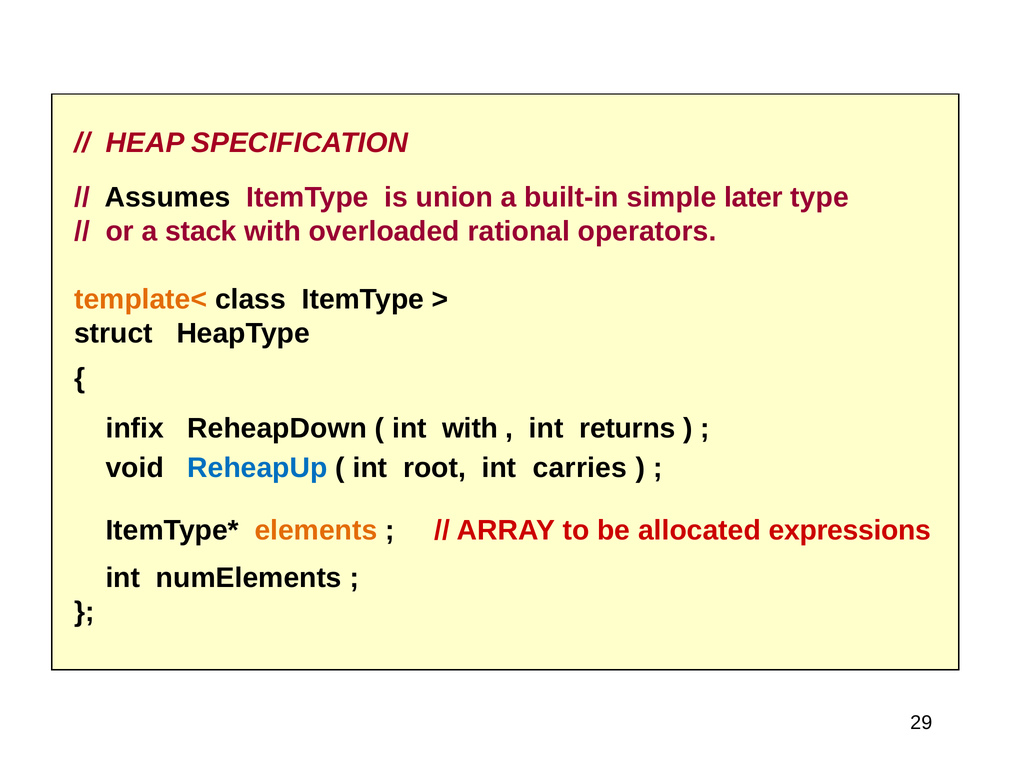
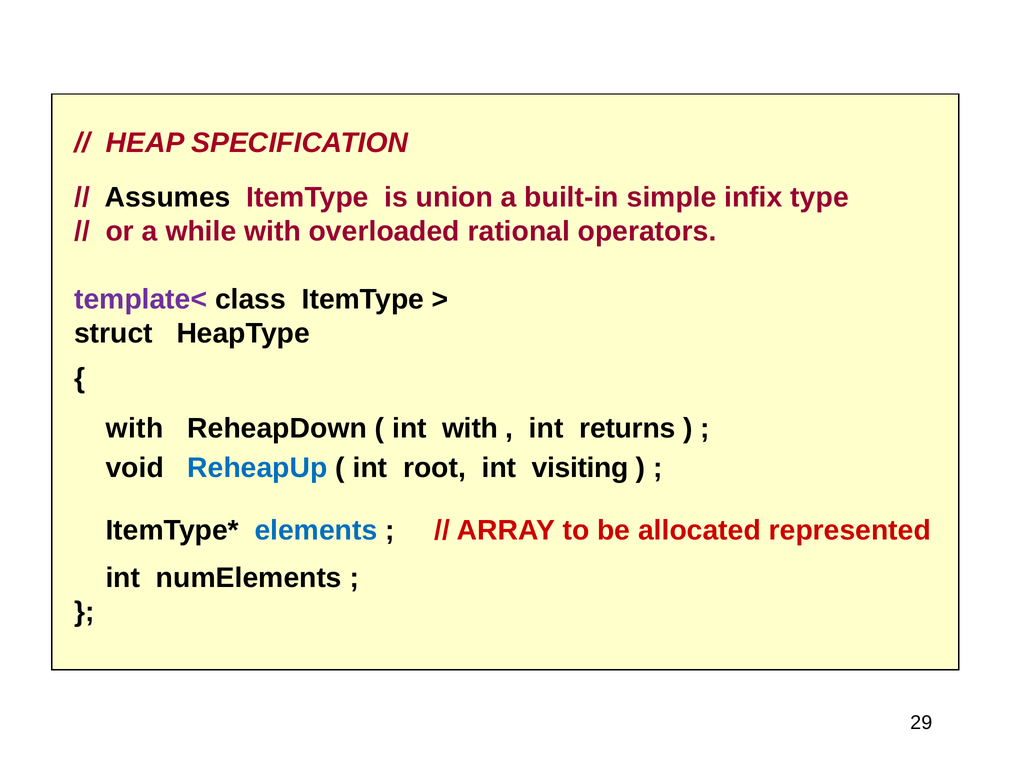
later: later -> infix (753, 198)
stack: stack -> while (201, 231)
template< colour: orange -> purple (141, 299)
infix: infix -> with (135, 429)
carries: carries -> visiting (580, 468)
elements colour: orange -> blue (316, 530)
expressions: expressions -> represented (850, 530)
